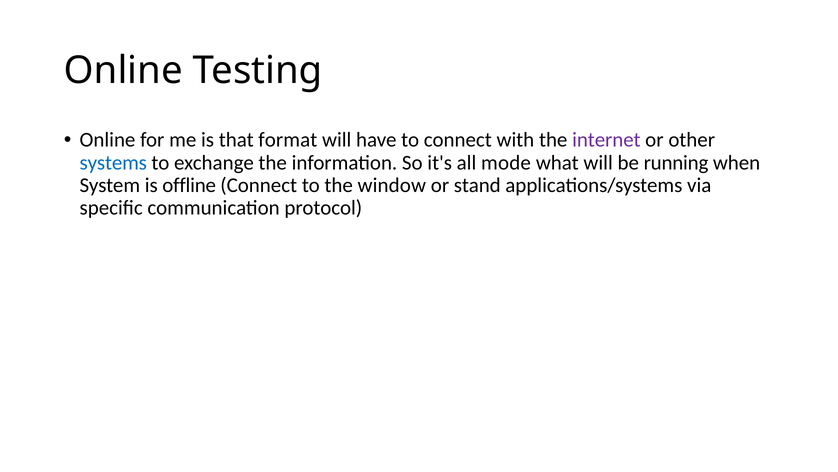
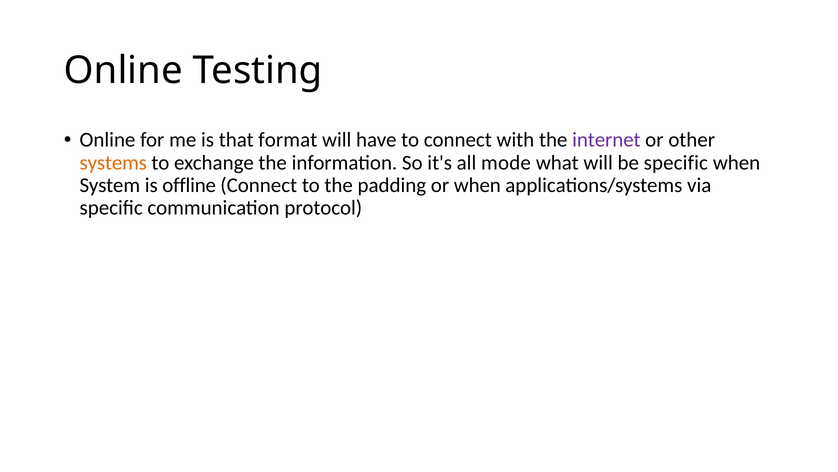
systems colour: blue -> orange (113, 162)
be running: running -> specific (676, 162)
window: window -> padding (392, 185)
or stand: stand -> when (477, 185)
